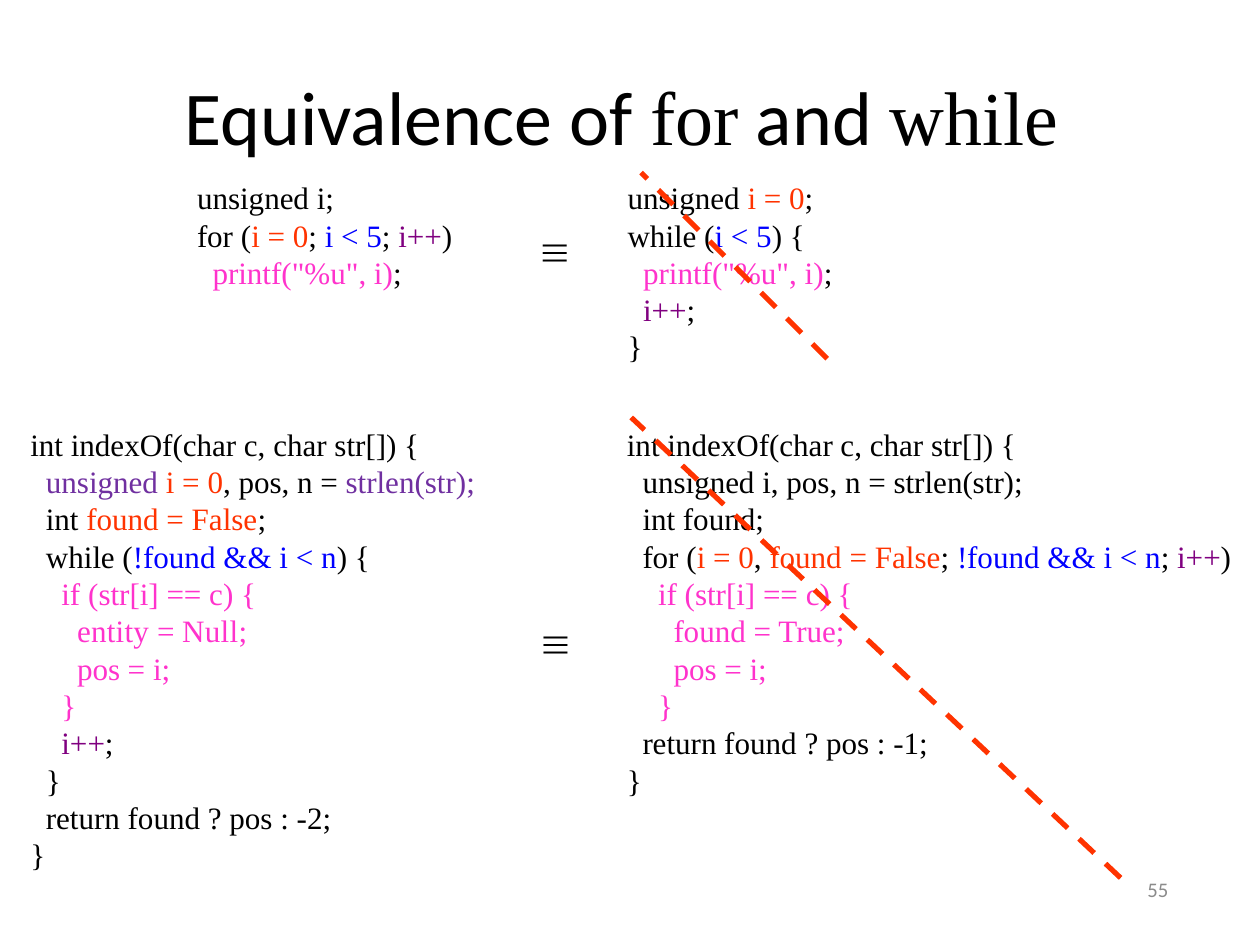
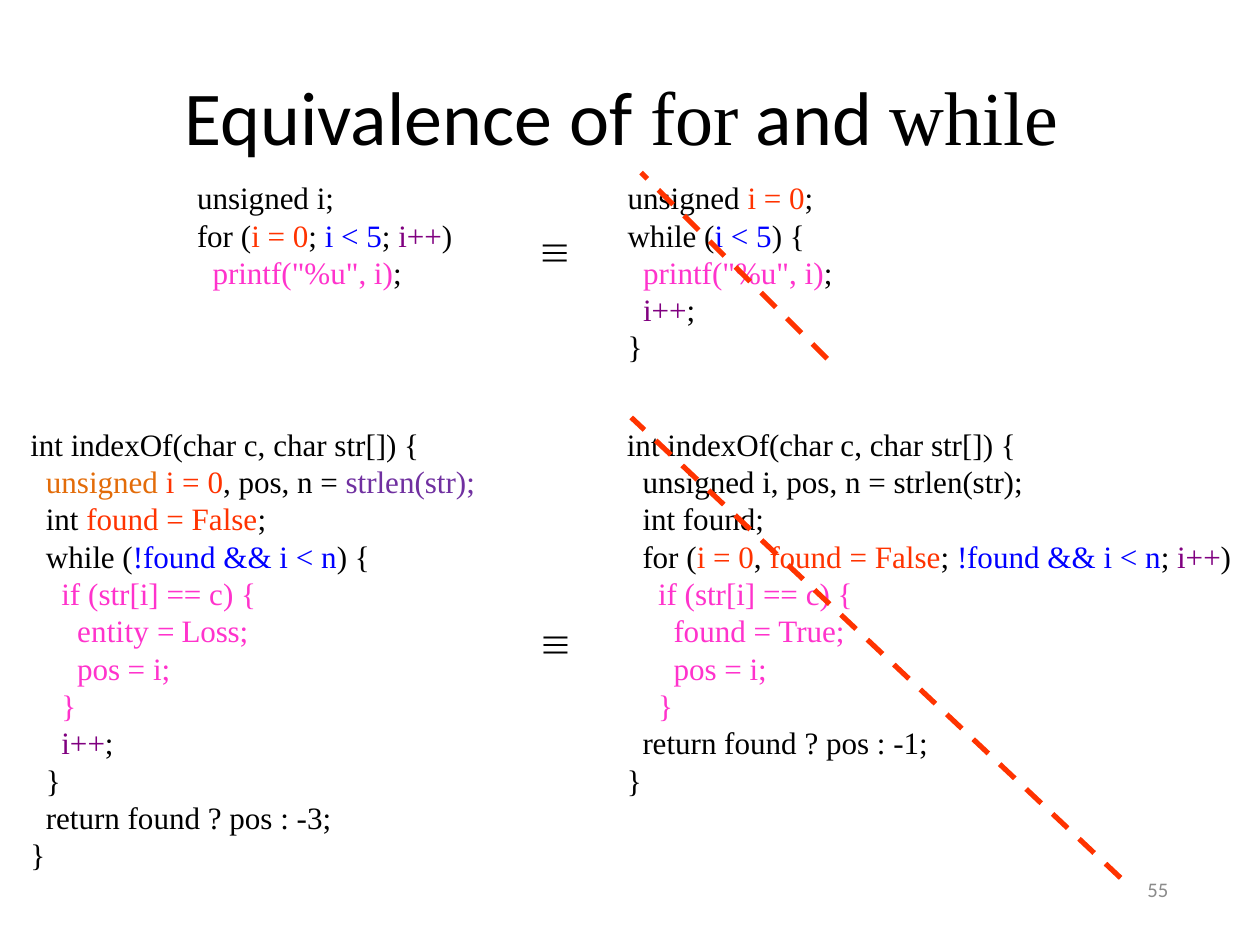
unsigned colour: purple -> orange (102, 483)
Null: Null -> Loss (215, 632)
-2: -2 -> -3 (314, 818)
